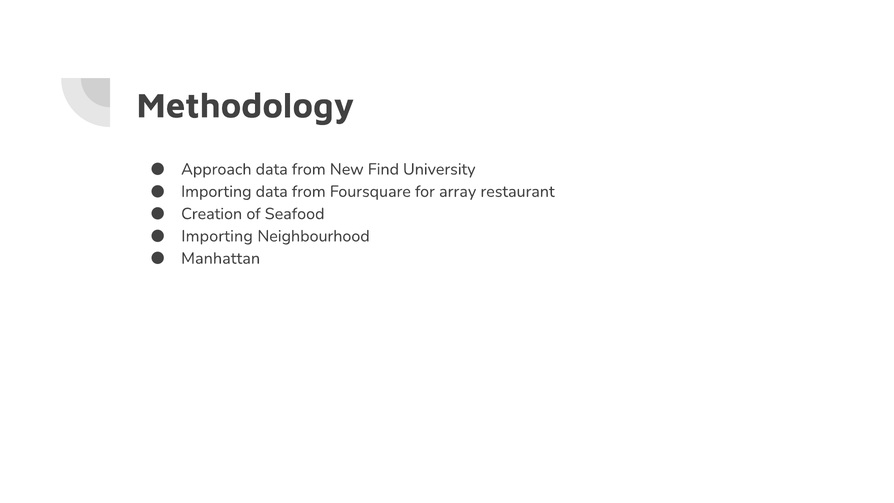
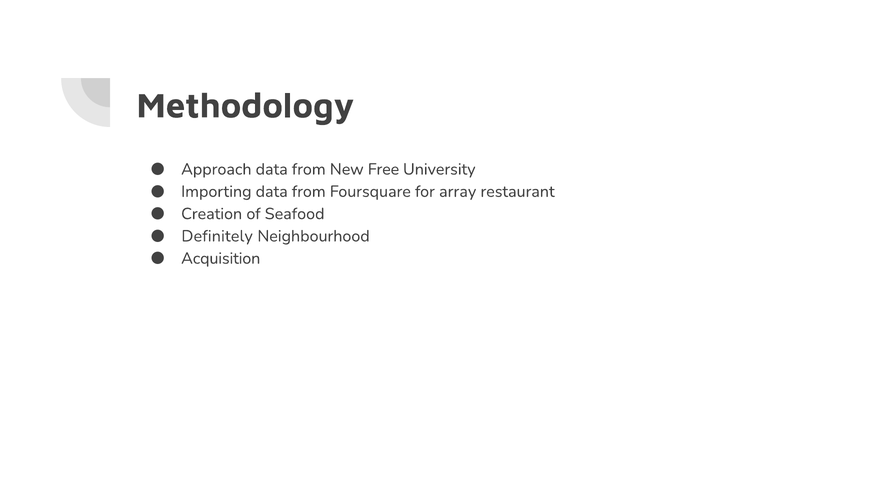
Find: Find -> Free (383, 169)
Importing: Importing -> Definitely (217, 236)
Manhattan: Manhattan -> Acquisition (221, 258)
